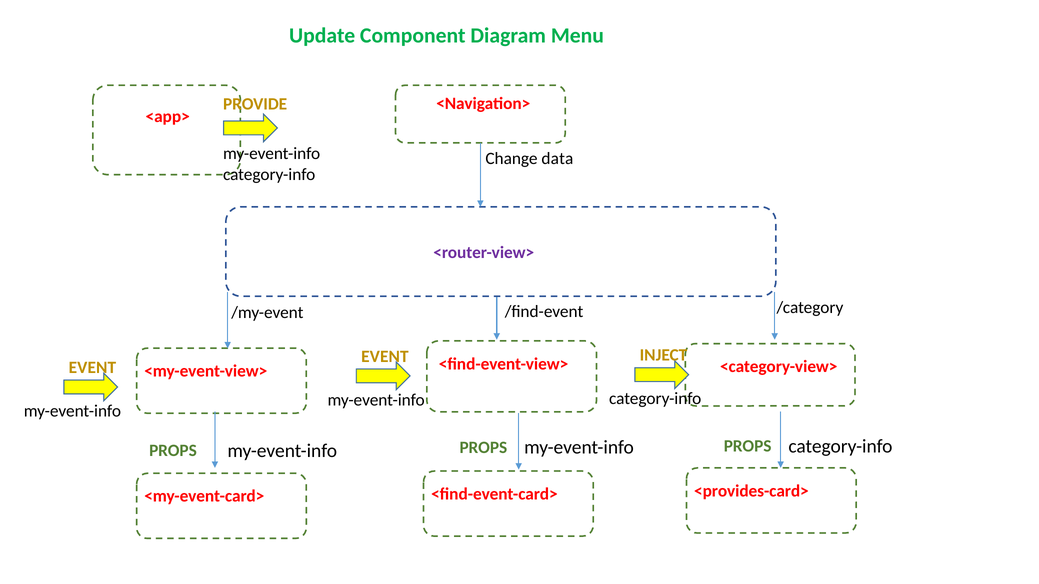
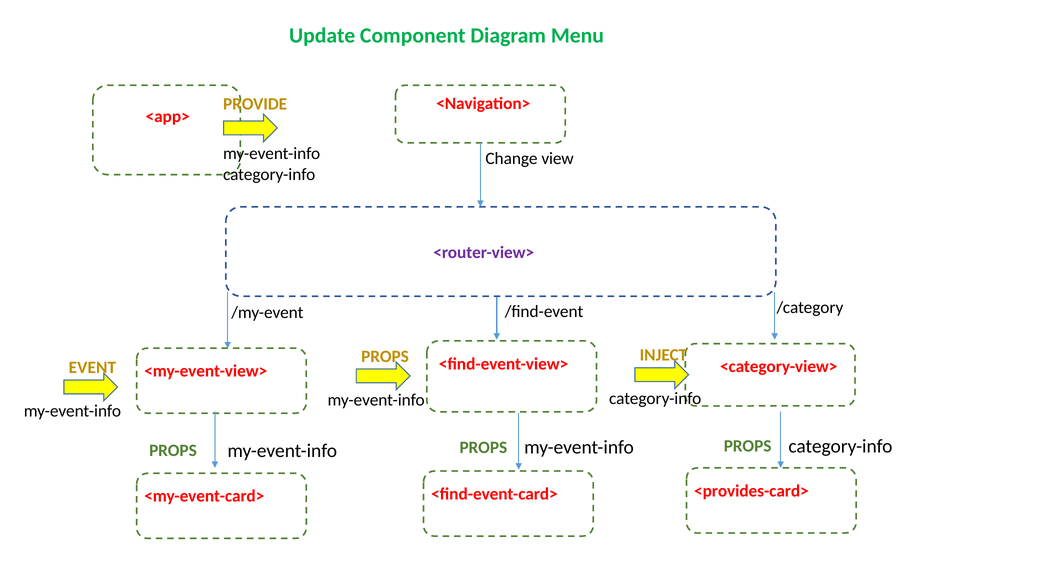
data: data -> view (558, 158)
EVENT: EVENT -> PROPS (385, 357)
